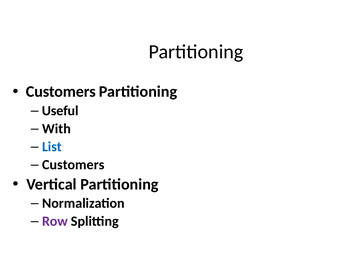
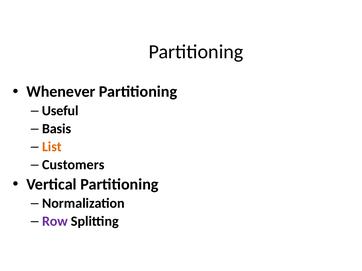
Customers: Customers -> Whenever (61, 92)
With: With -> Basis (57, 129)
List colour: blue -> orange (52, 147)
